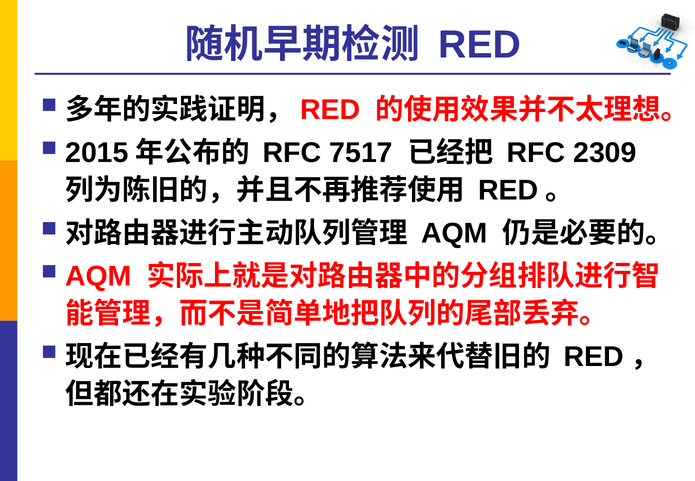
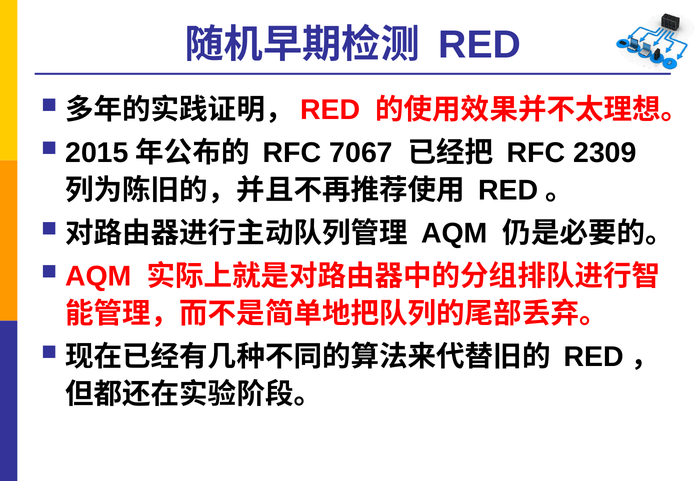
7517: 7517 -> 7067 (361, 153)
